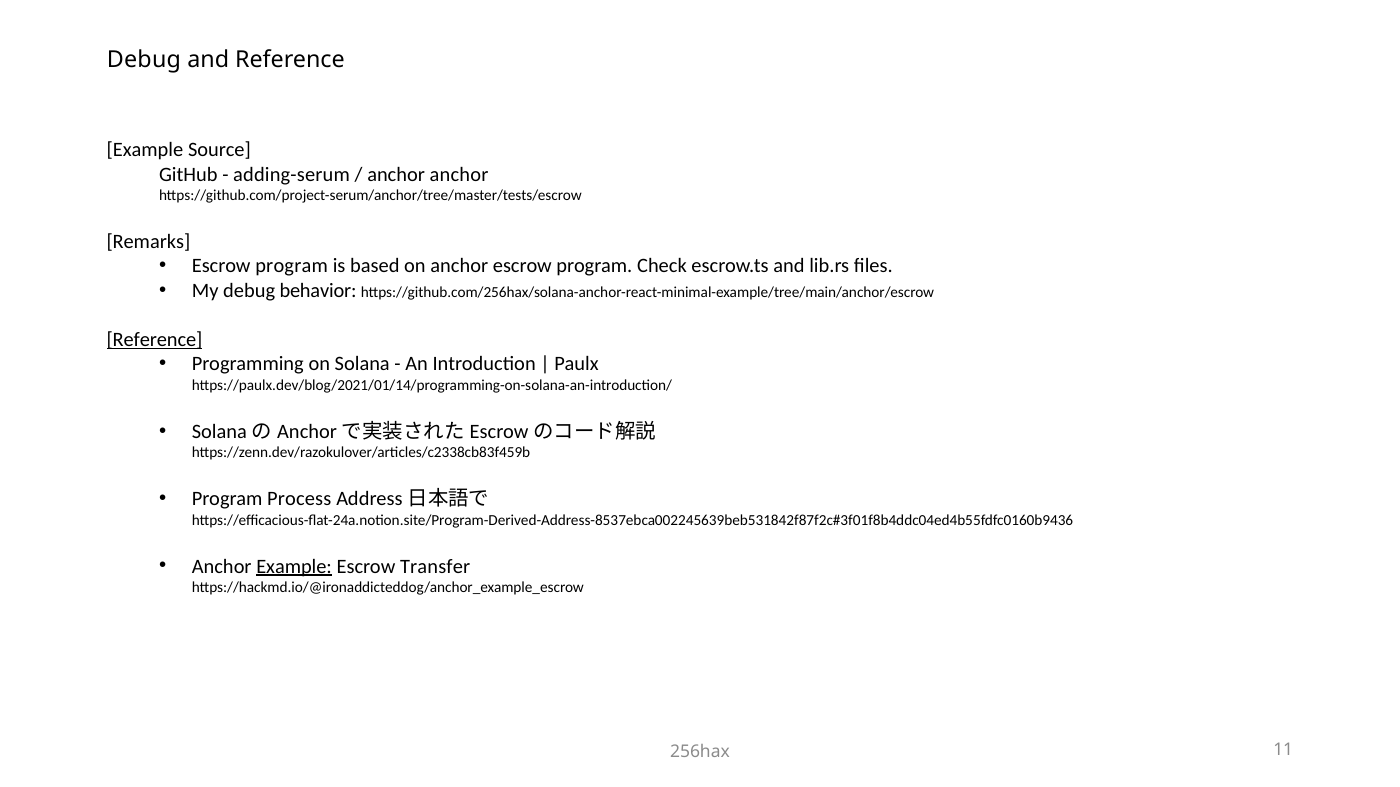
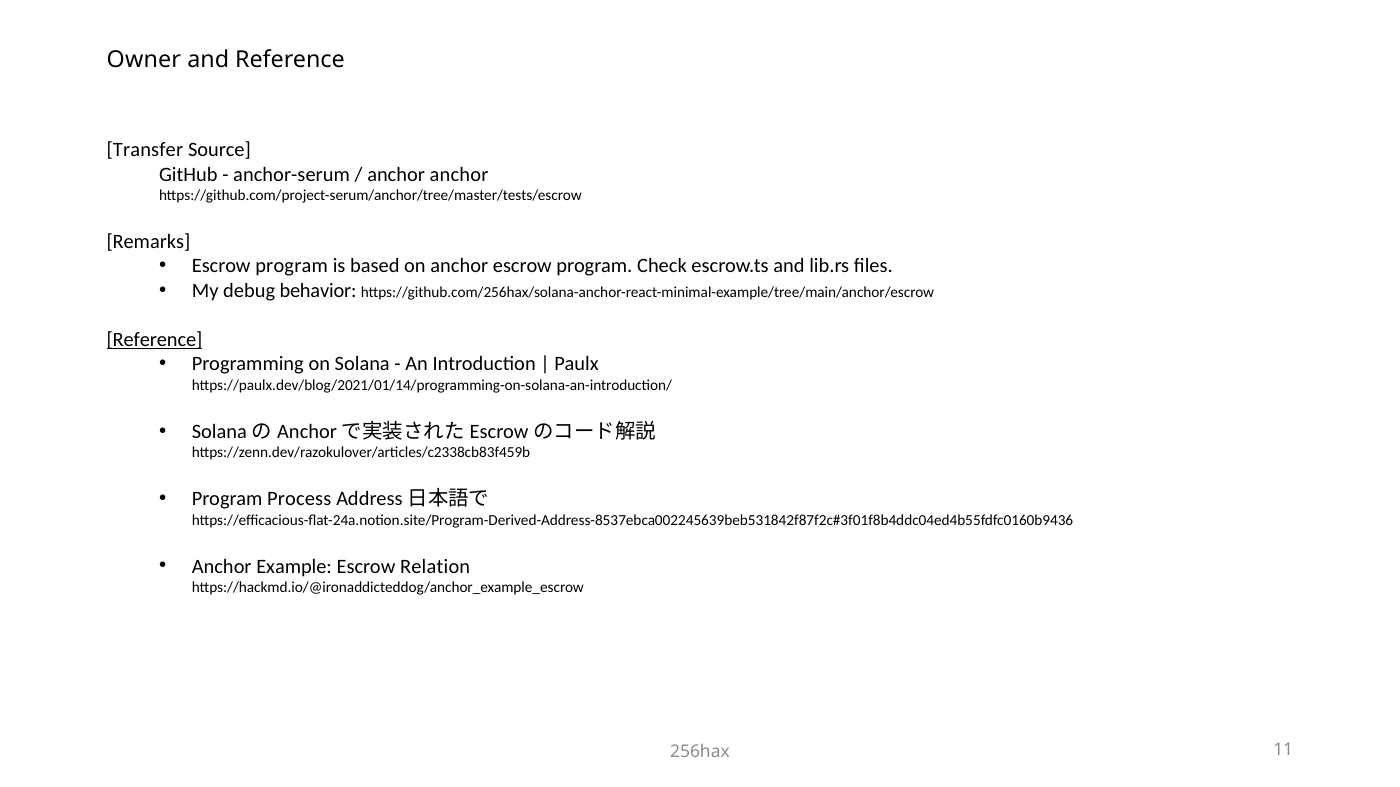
Debug: Debug -> Owner (144, 60)
Example: Example -> Transfer (145, 150)
adding-serum: adding-serum -> anchor-serum (292, 175)
Example underline: present -> none (294, 567)
Transfer: Transfer -> Relation (435, 567)
